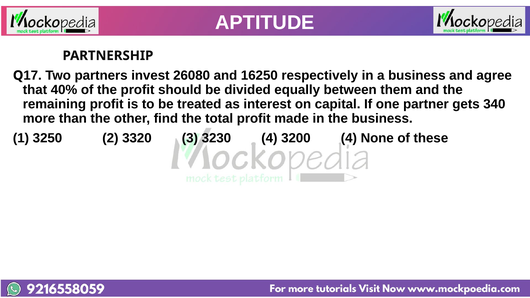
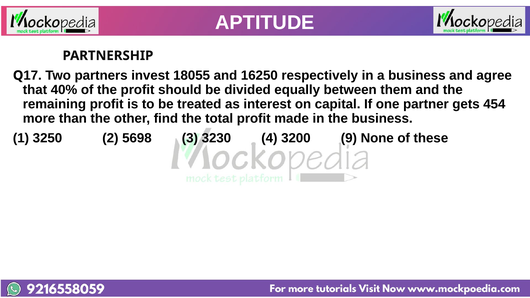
26080: 26080 -> 18055 (192, 76)
340: 340 -> 454 (494, 104)
3320: 3320 -> 5698 (137, 138)
3200 4: 4 -> 9 (349, 138)
